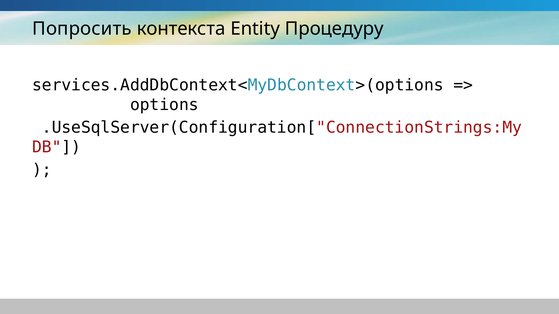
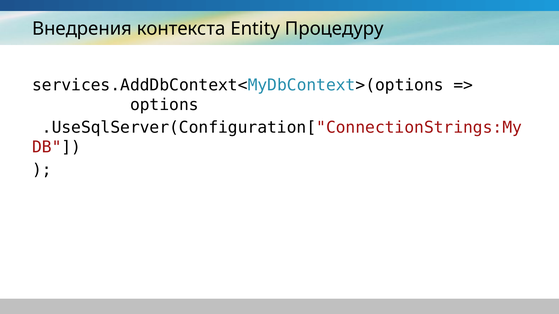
Попросить: Попросить -> Внедрения (82, 29)
